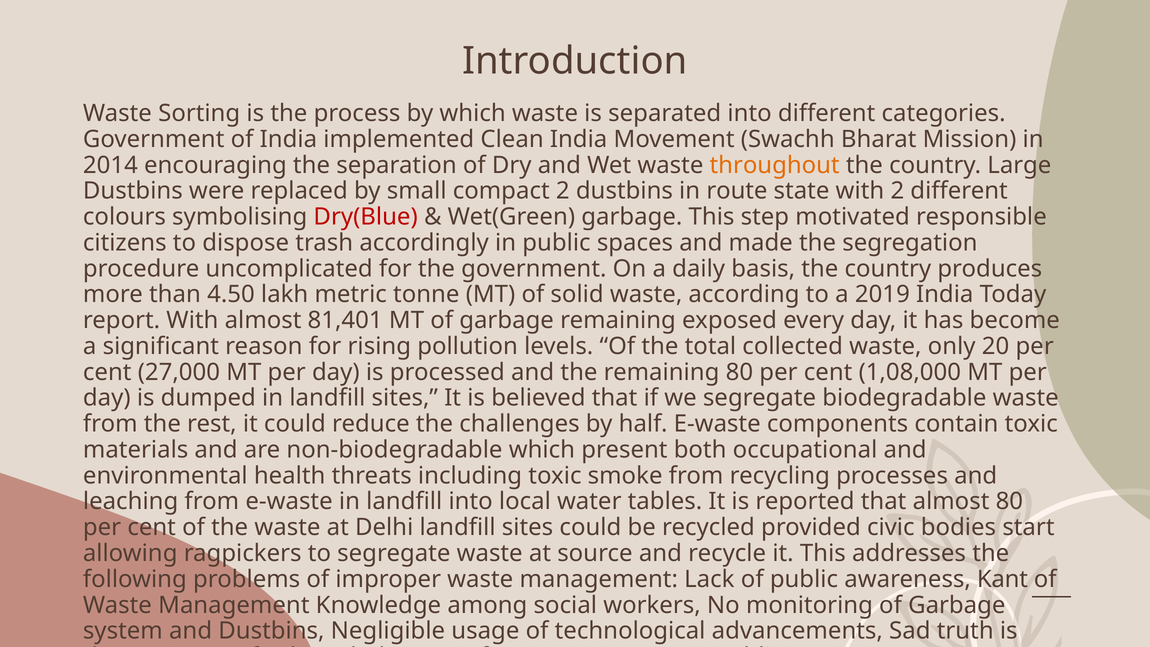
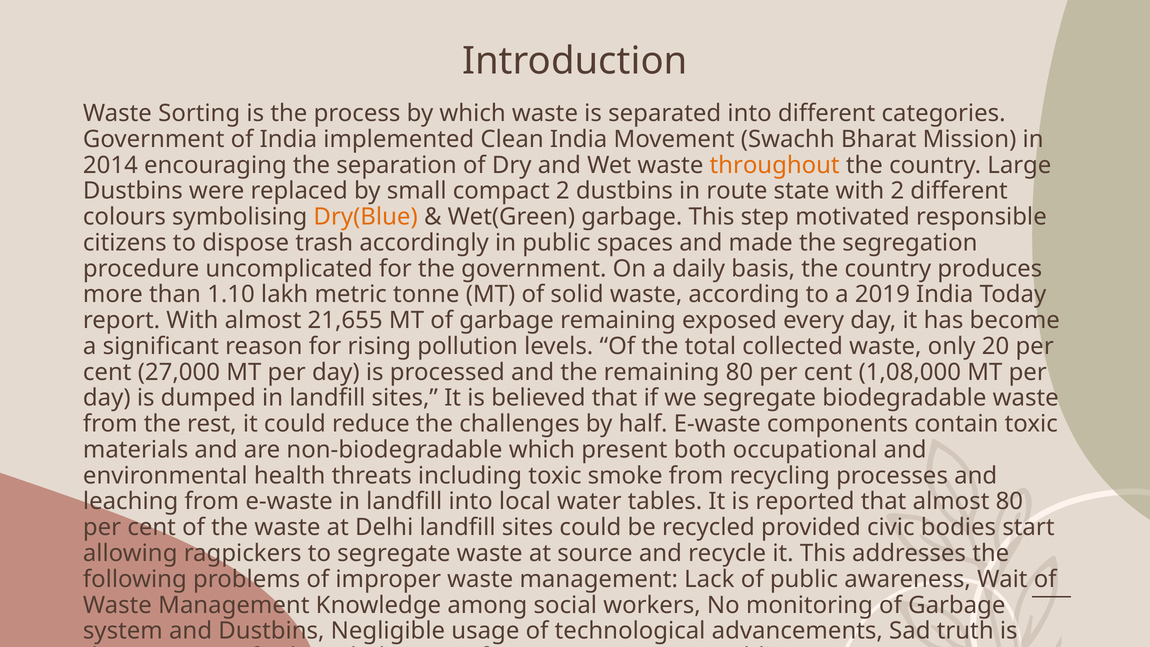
Dry(Blue colour: red -> orange (366, 217)
4.50: 4.50 -> 1.10 (231, 294)
81,401: 81,401 -> 21,655 (345, 320)
Kant: Kant -> Wait (1002, 579)
